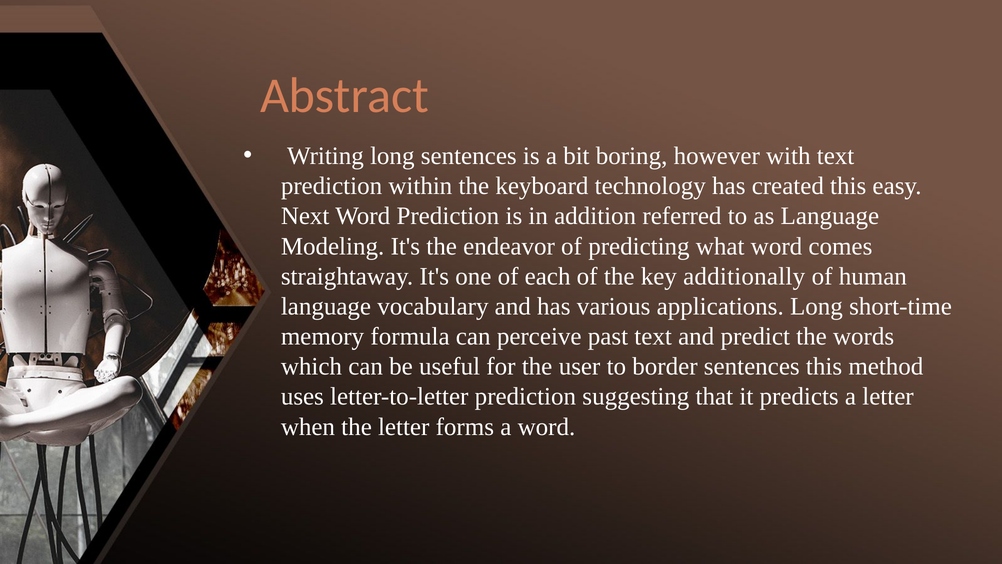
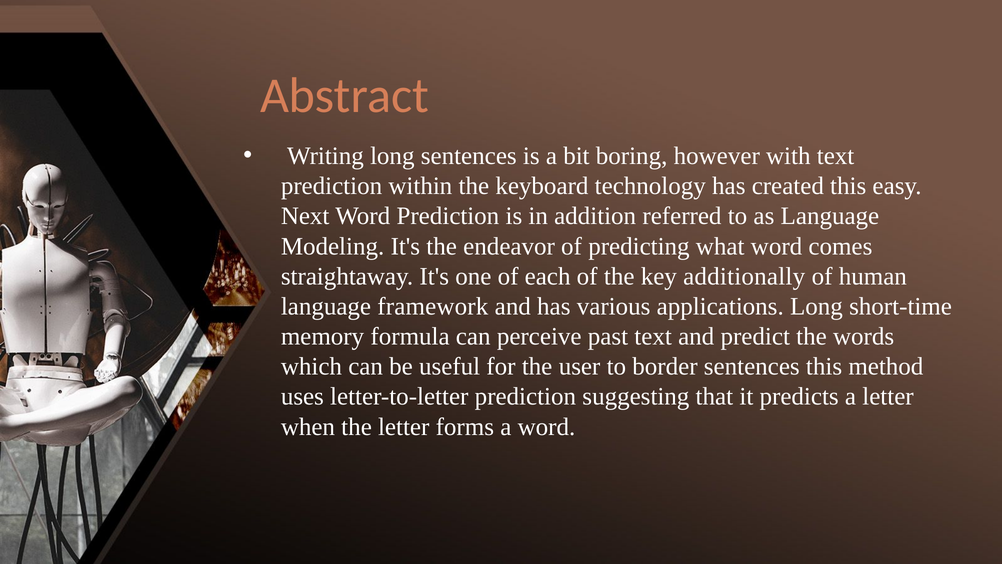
vocabulary: vocabulary -> framework (433, 306)
